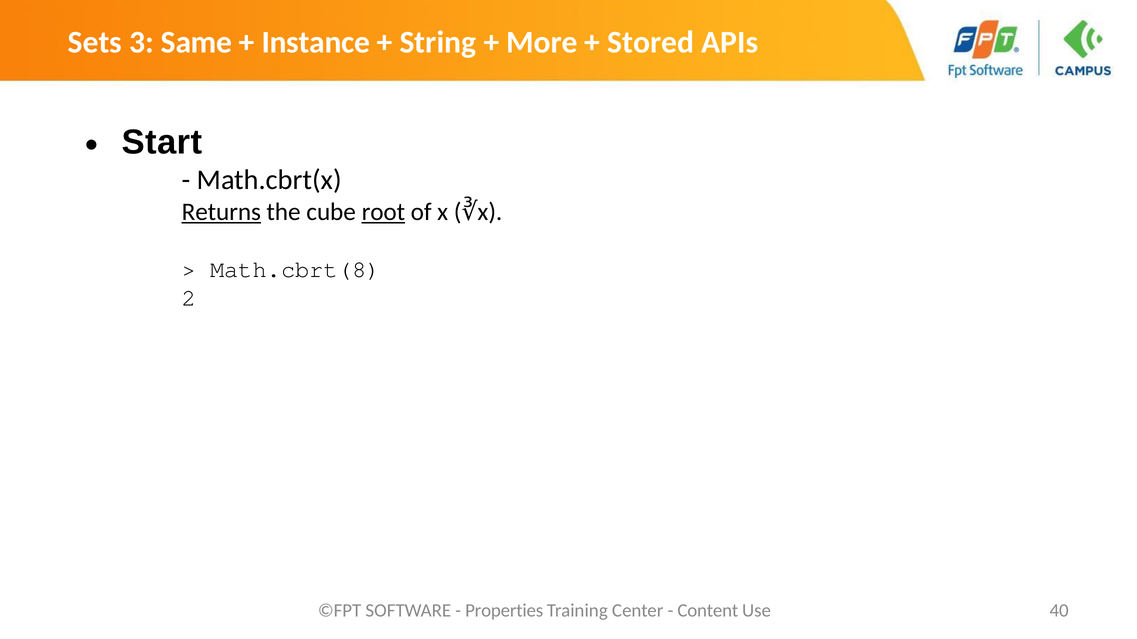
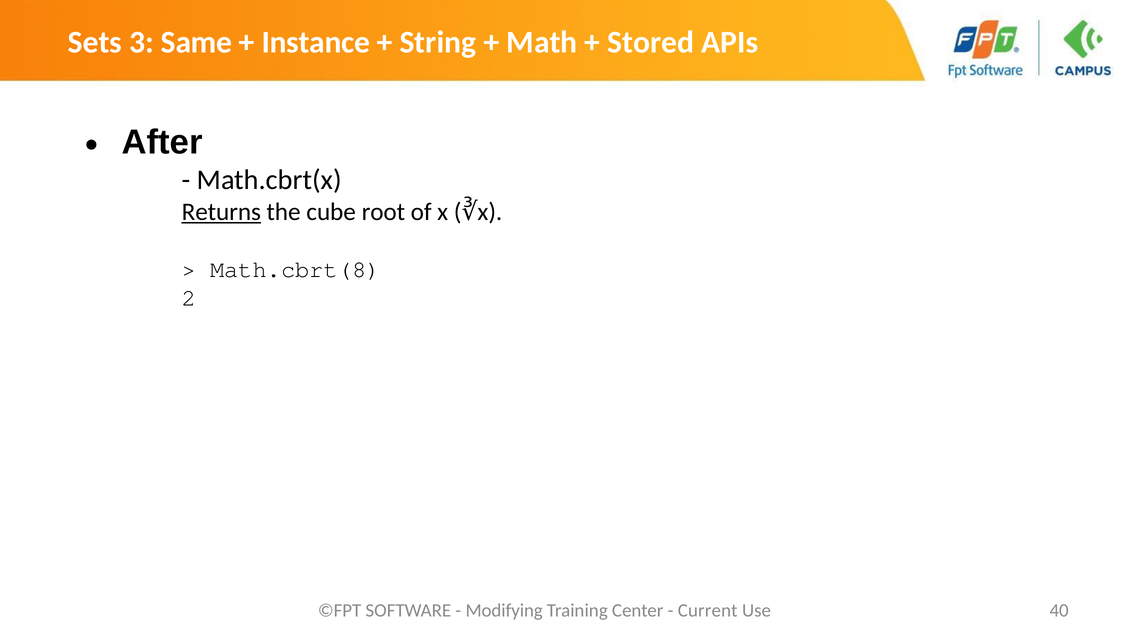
More: More -> Math (542, 42)
Start: Start -> After (162, 143)
root underline: present -> none (383, 212)
Properties: Properties -> Modifying (504, 611)
Content: Content -> Current (708, 611)
